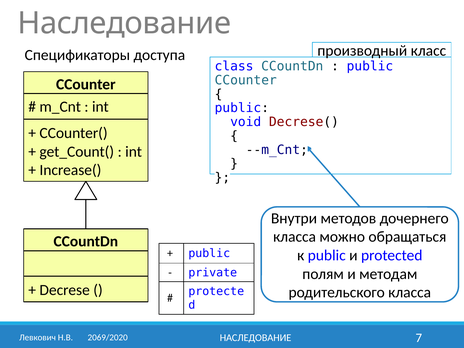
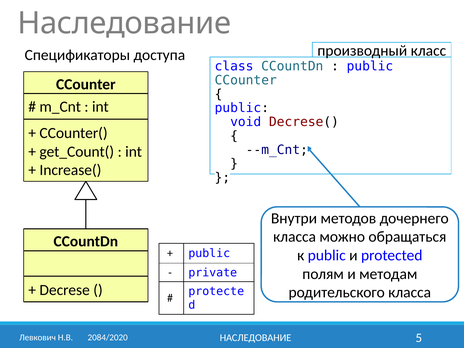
7: 7 -> 5 (419, 338)
2069/2020: 2069/2020 -> 2084/2020 (108, 338)
